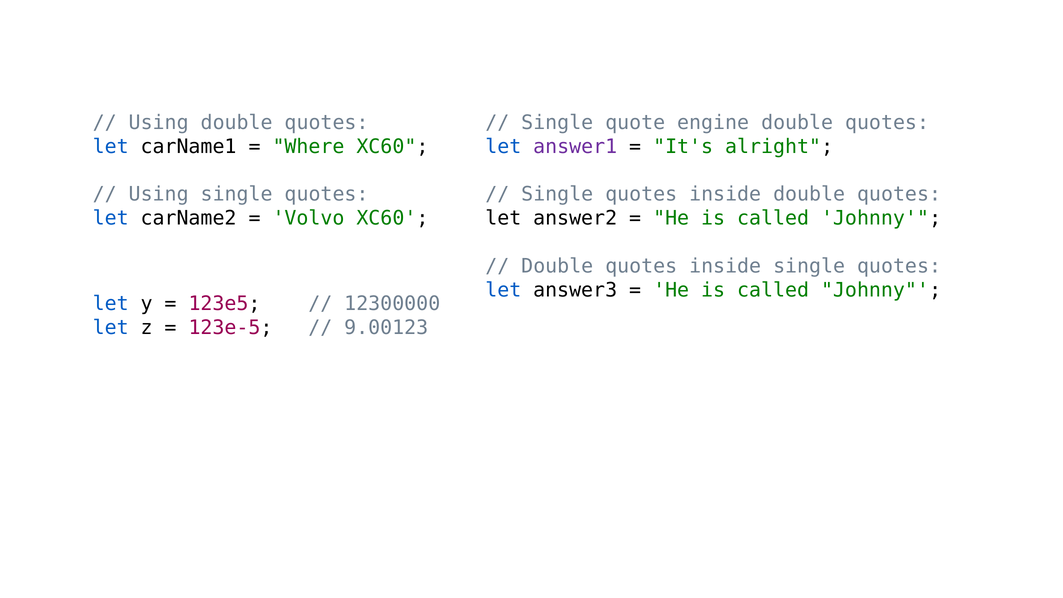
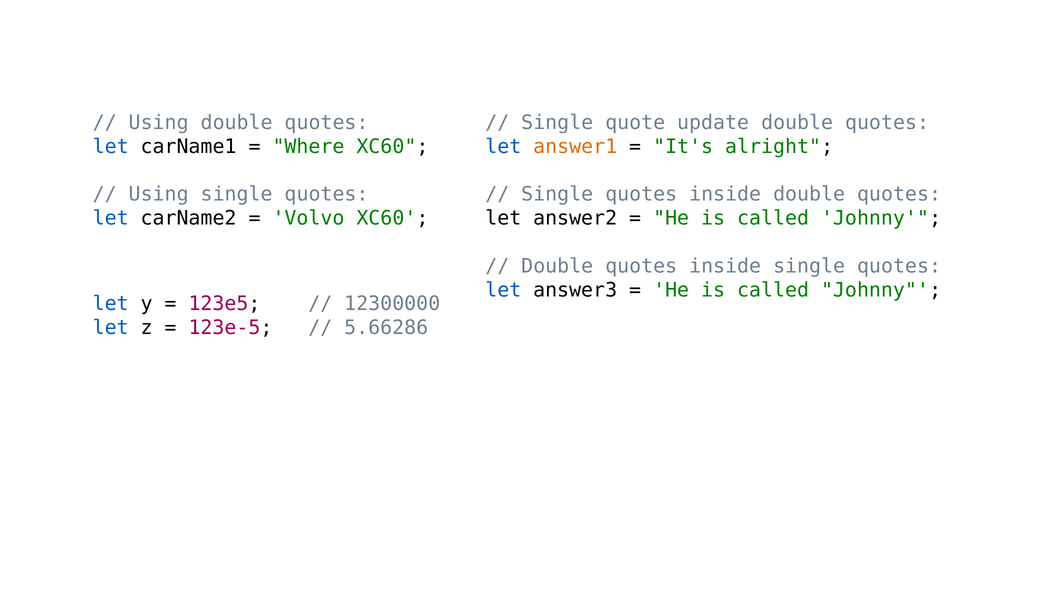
engine: engine -> update (713, 123)
answer1 colour: purple -> orange (575, 146)
9.00123: 9.00123 -> 5.66286 (386, 328)
